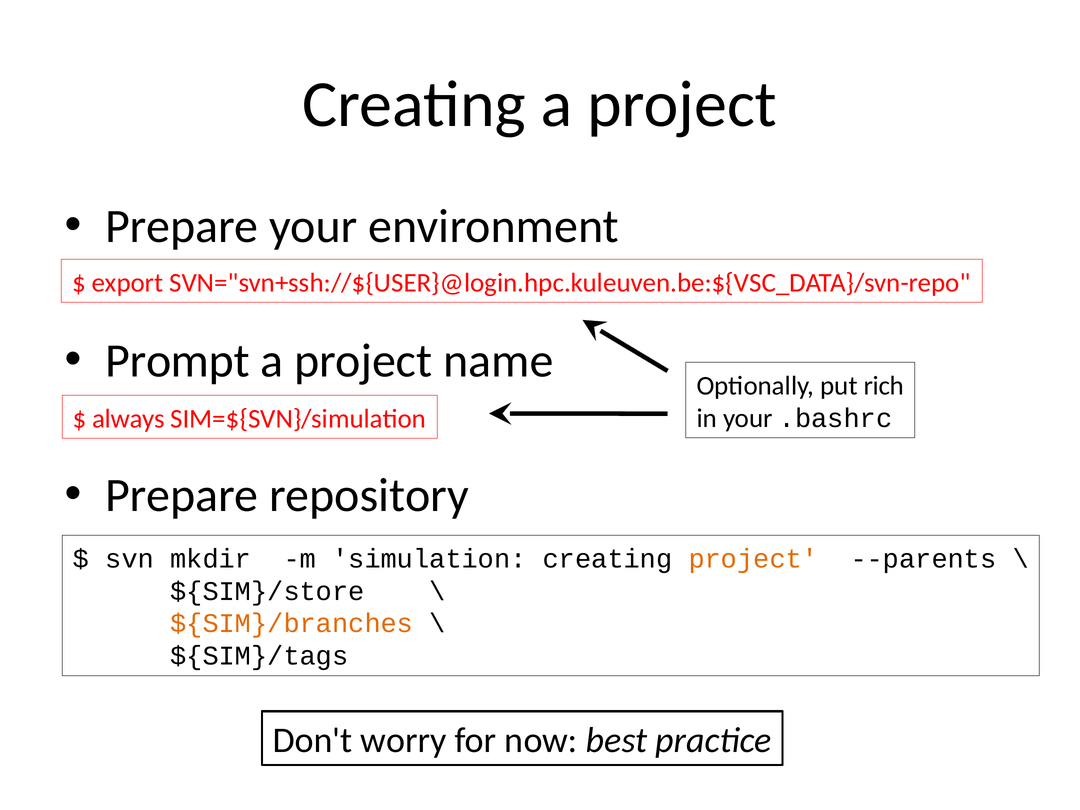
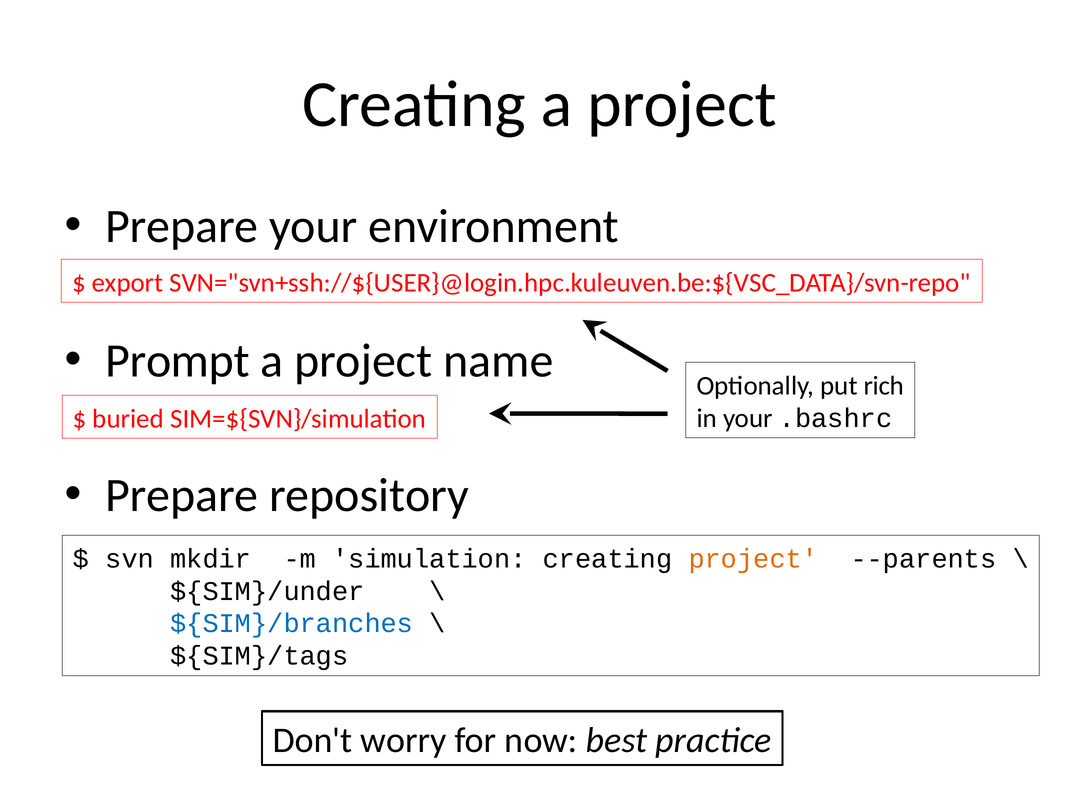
always: always -> buried (128, 419)
${SIM}/store: ${SIM}/store -> ${SIM}/under (267, 591)
${SIM}/branches colour: orange -> blue (292, 624)
